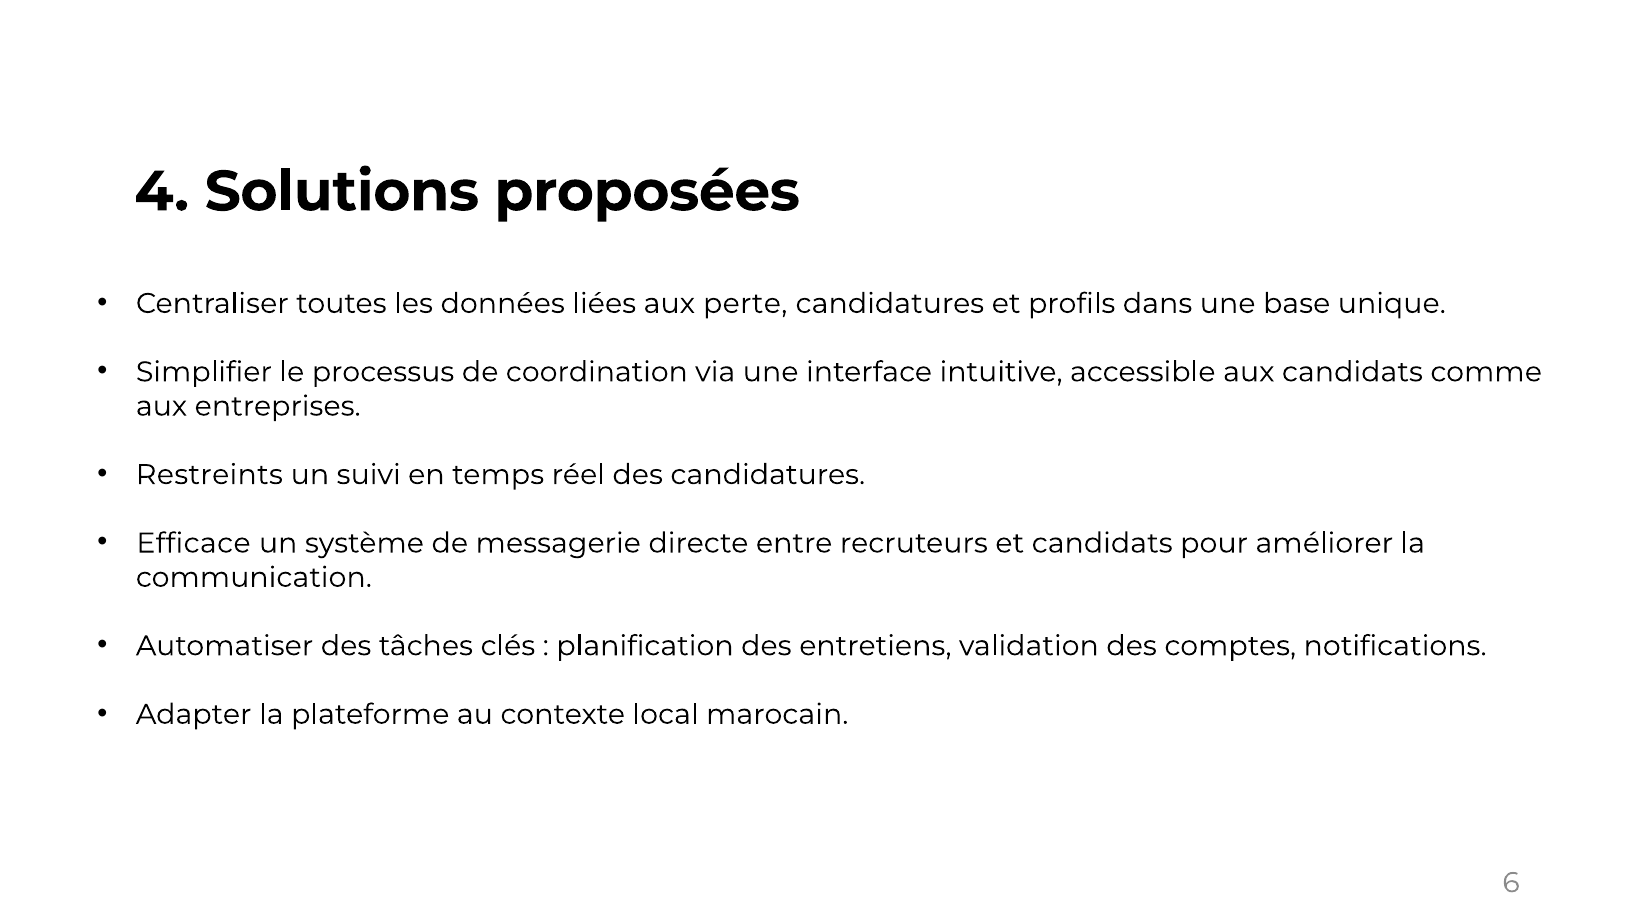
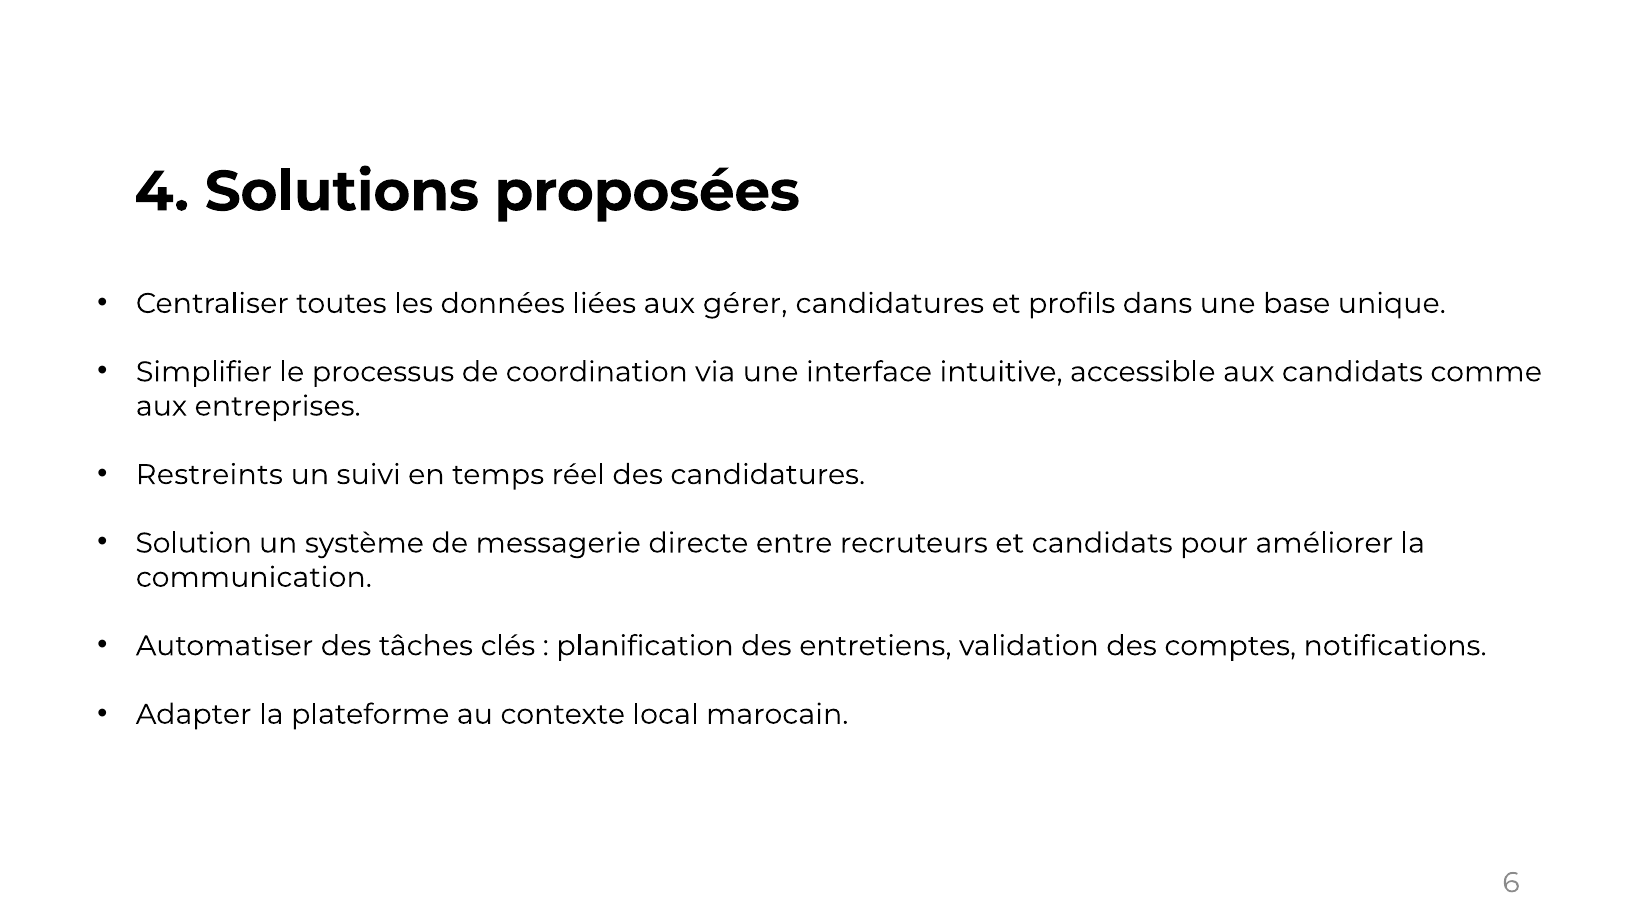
perte: perte -> gérer (745, 304)
Efficace: Efficace -> Solution (194, 543)
